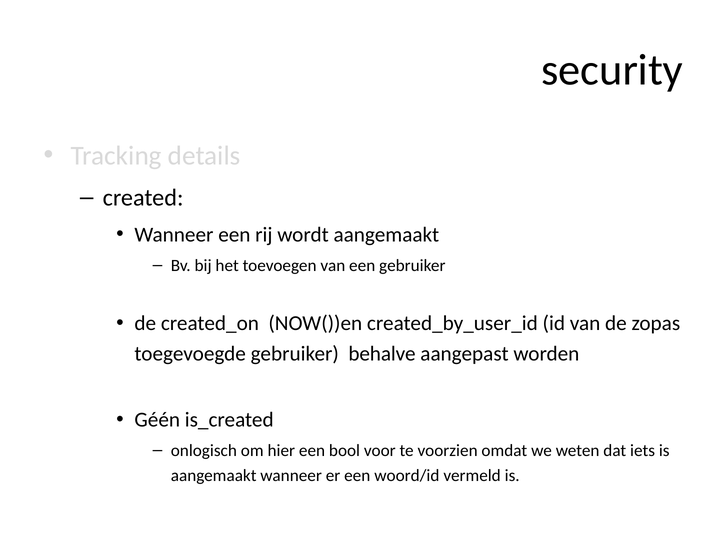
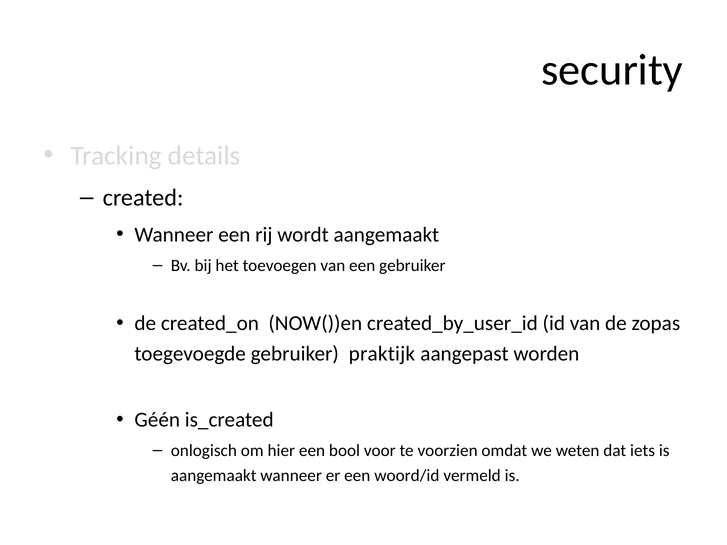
behalve: behalve -> praktijk (382, 354)
